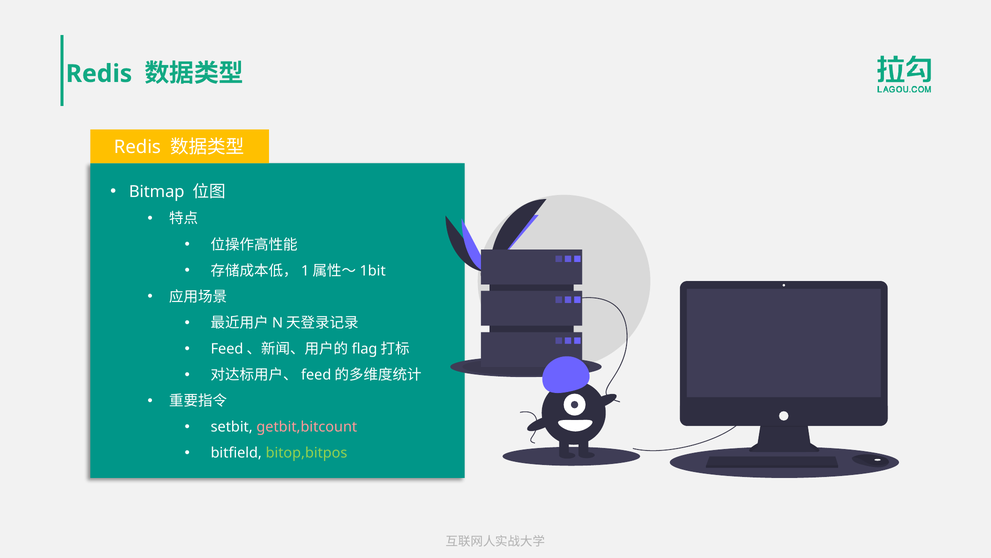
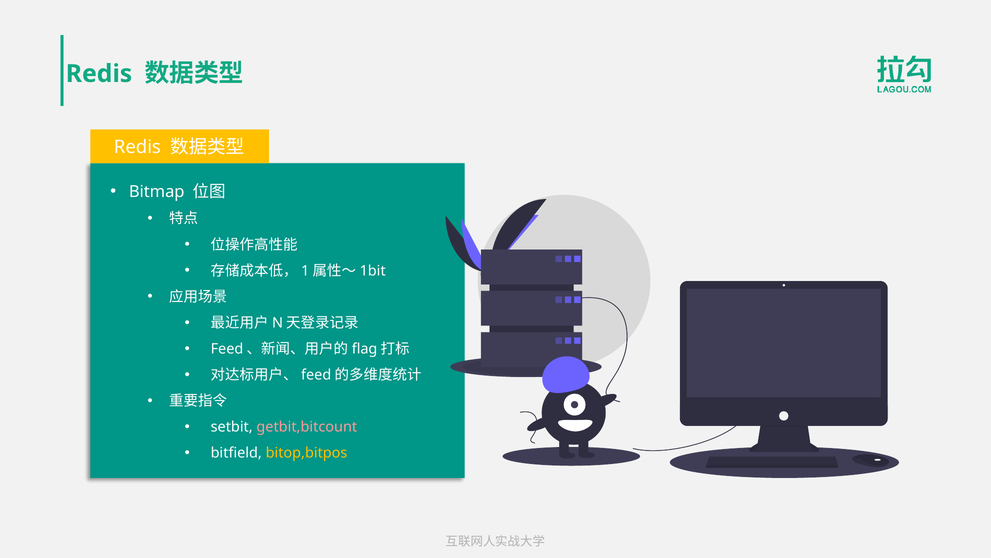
bitop,bitpos colour: light green -> yellow (307, 452)
